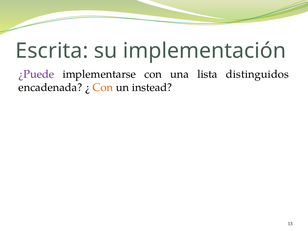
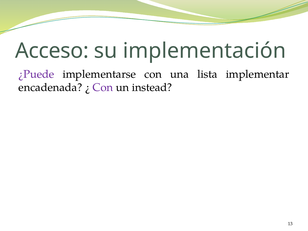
Escrita: Escrita -> Acceso (52, 51)
distinguidos: distinguidos -> implementar (257, 74)
Con colour: orange -> purple (103, 88)
